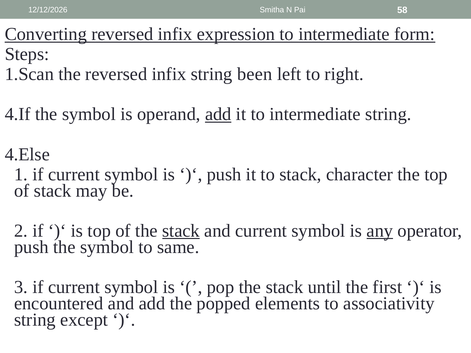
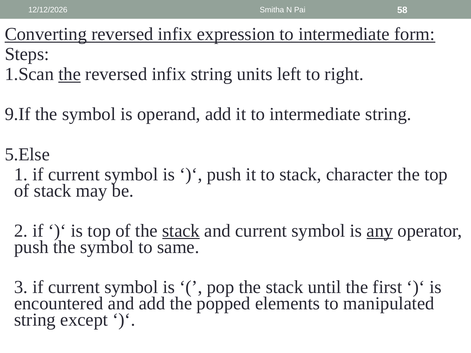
the underline: none -> present (70, 74)
been: been -> units (255, 74)
4.If: 4.If -> 9.If (18, 114)
add underline: present -> none (218, 114)
4.Else: 4.Else -> 5.Else (27, 154)
associativity: associativity -> manipulated (389, 304)
